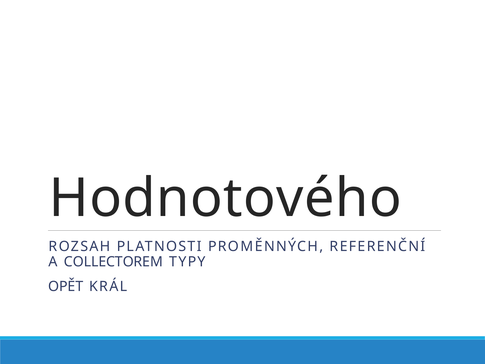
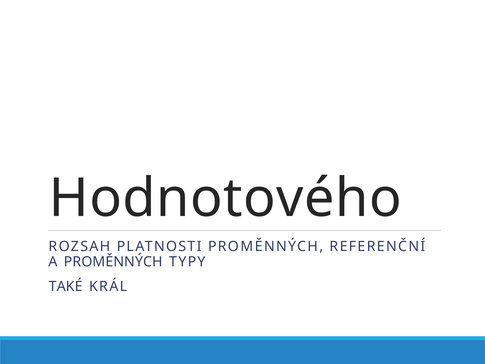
A COLLECTOREM: COLLECTOREM -> PROMĚNNÝCH (113, 262)
OPĚT: OPĚT -> TAKÉ (66, 286)
